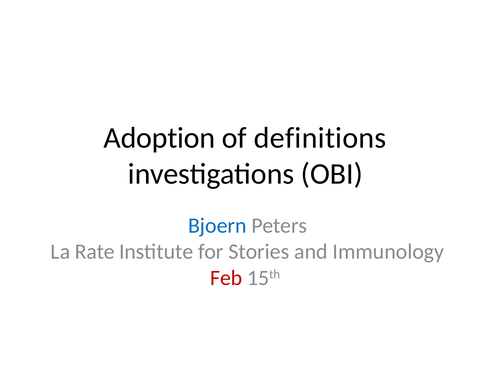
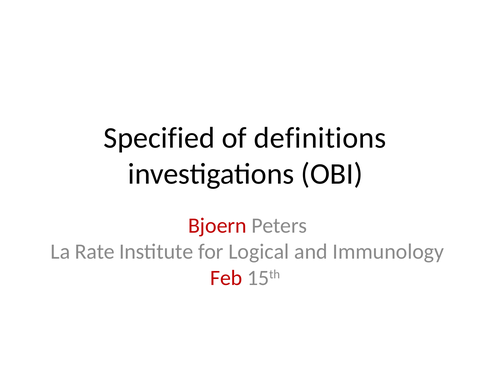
Adoption: Adoption -> Specified (159, 138)
Bjoern colour: blue -> red (217, 226)
Stories: Stories -> Logical (259, 252)
